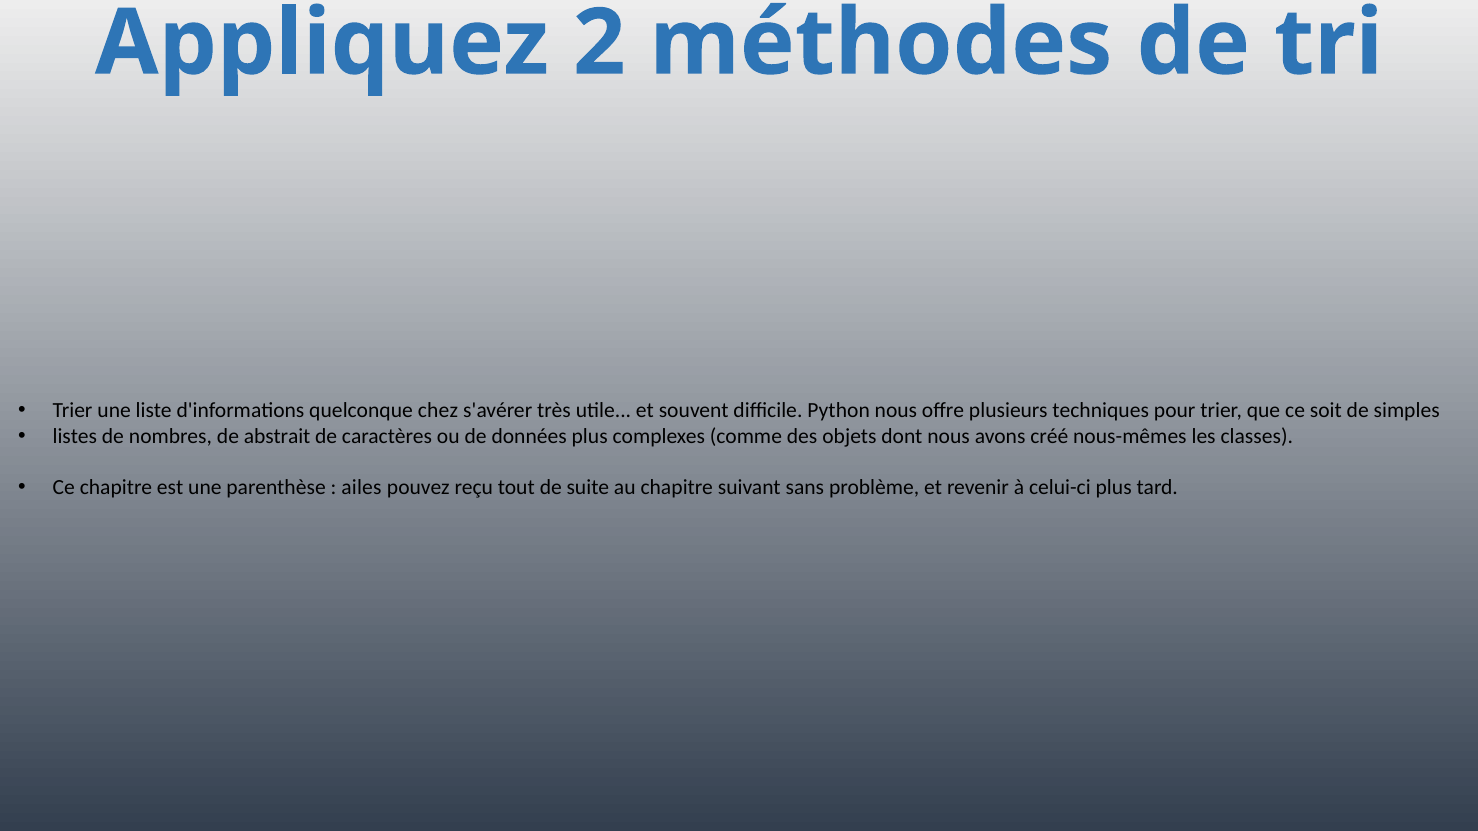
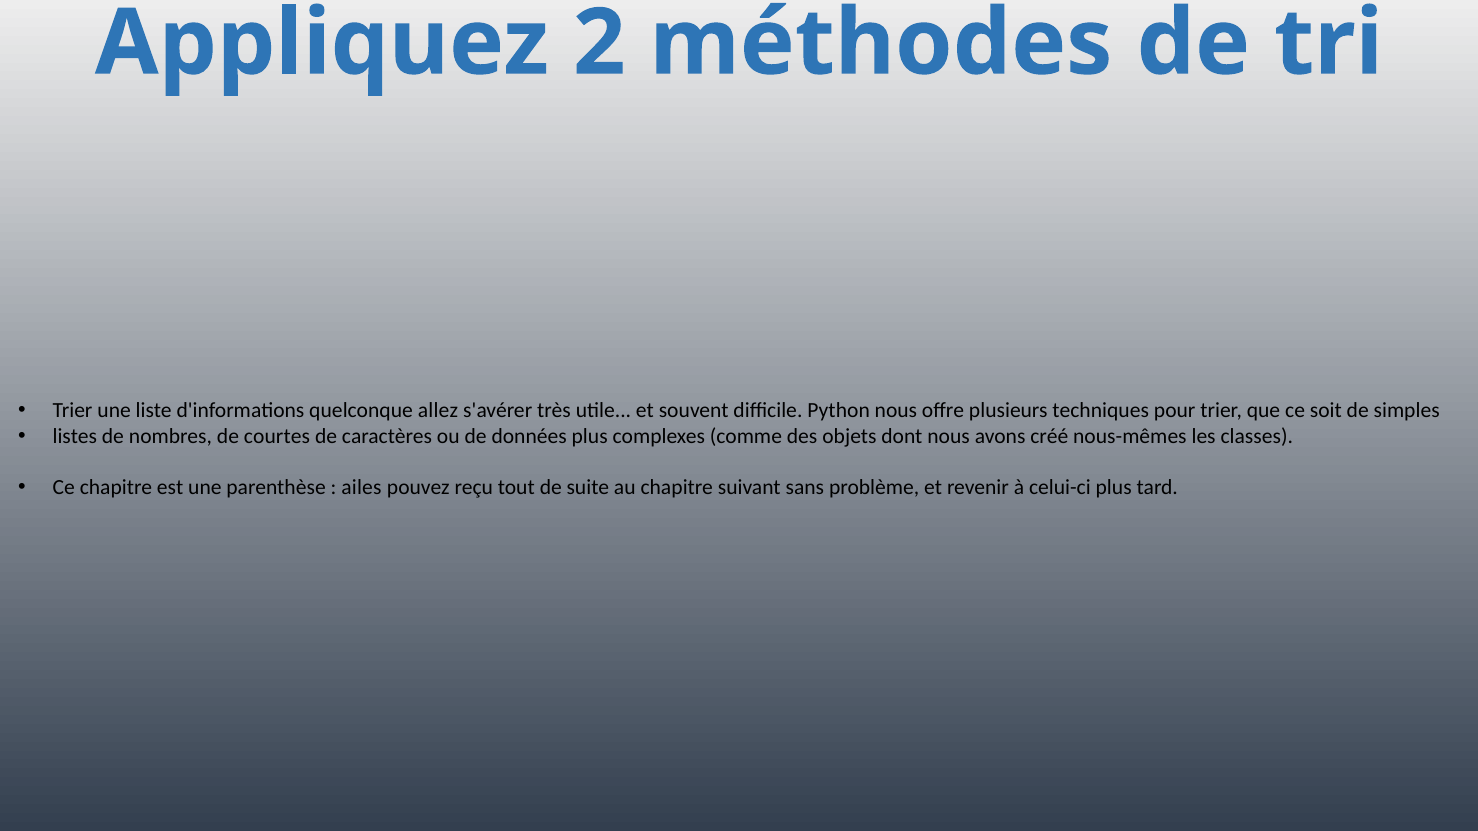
chez: chez -> allez (438, 410)
abstrait: abstrait -> courtes (277, 436)
